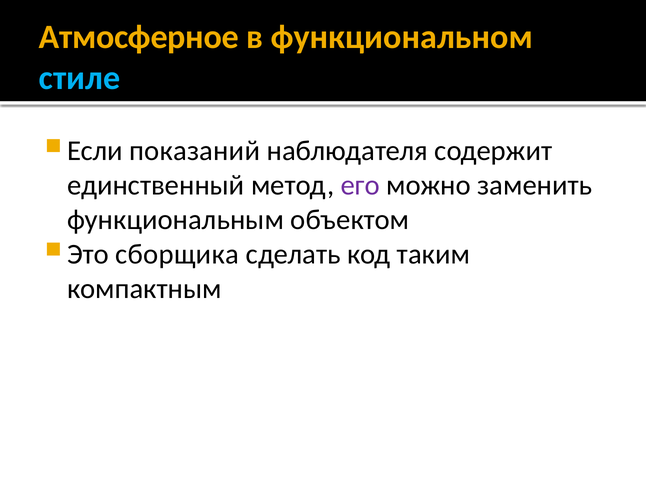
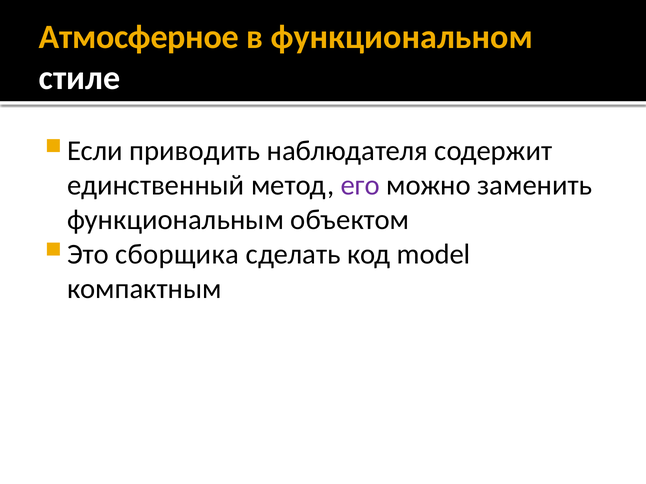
стиле colour: light blue -> white (80, 78)
показаний: показаний -> приводить (195, 151)
таким: таким -> model (434, 254)
